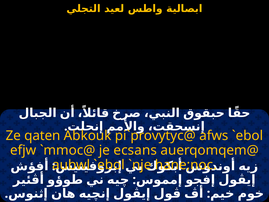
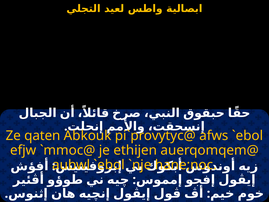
ecsans: ecsans -> ethijen (135, 150)
